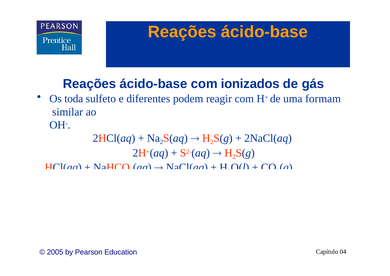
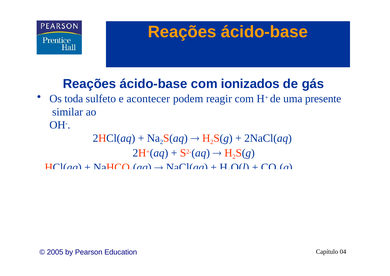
diferentes: diferentes -> acontecer (148, 99)
formam: formam -> presente (323, 99)
